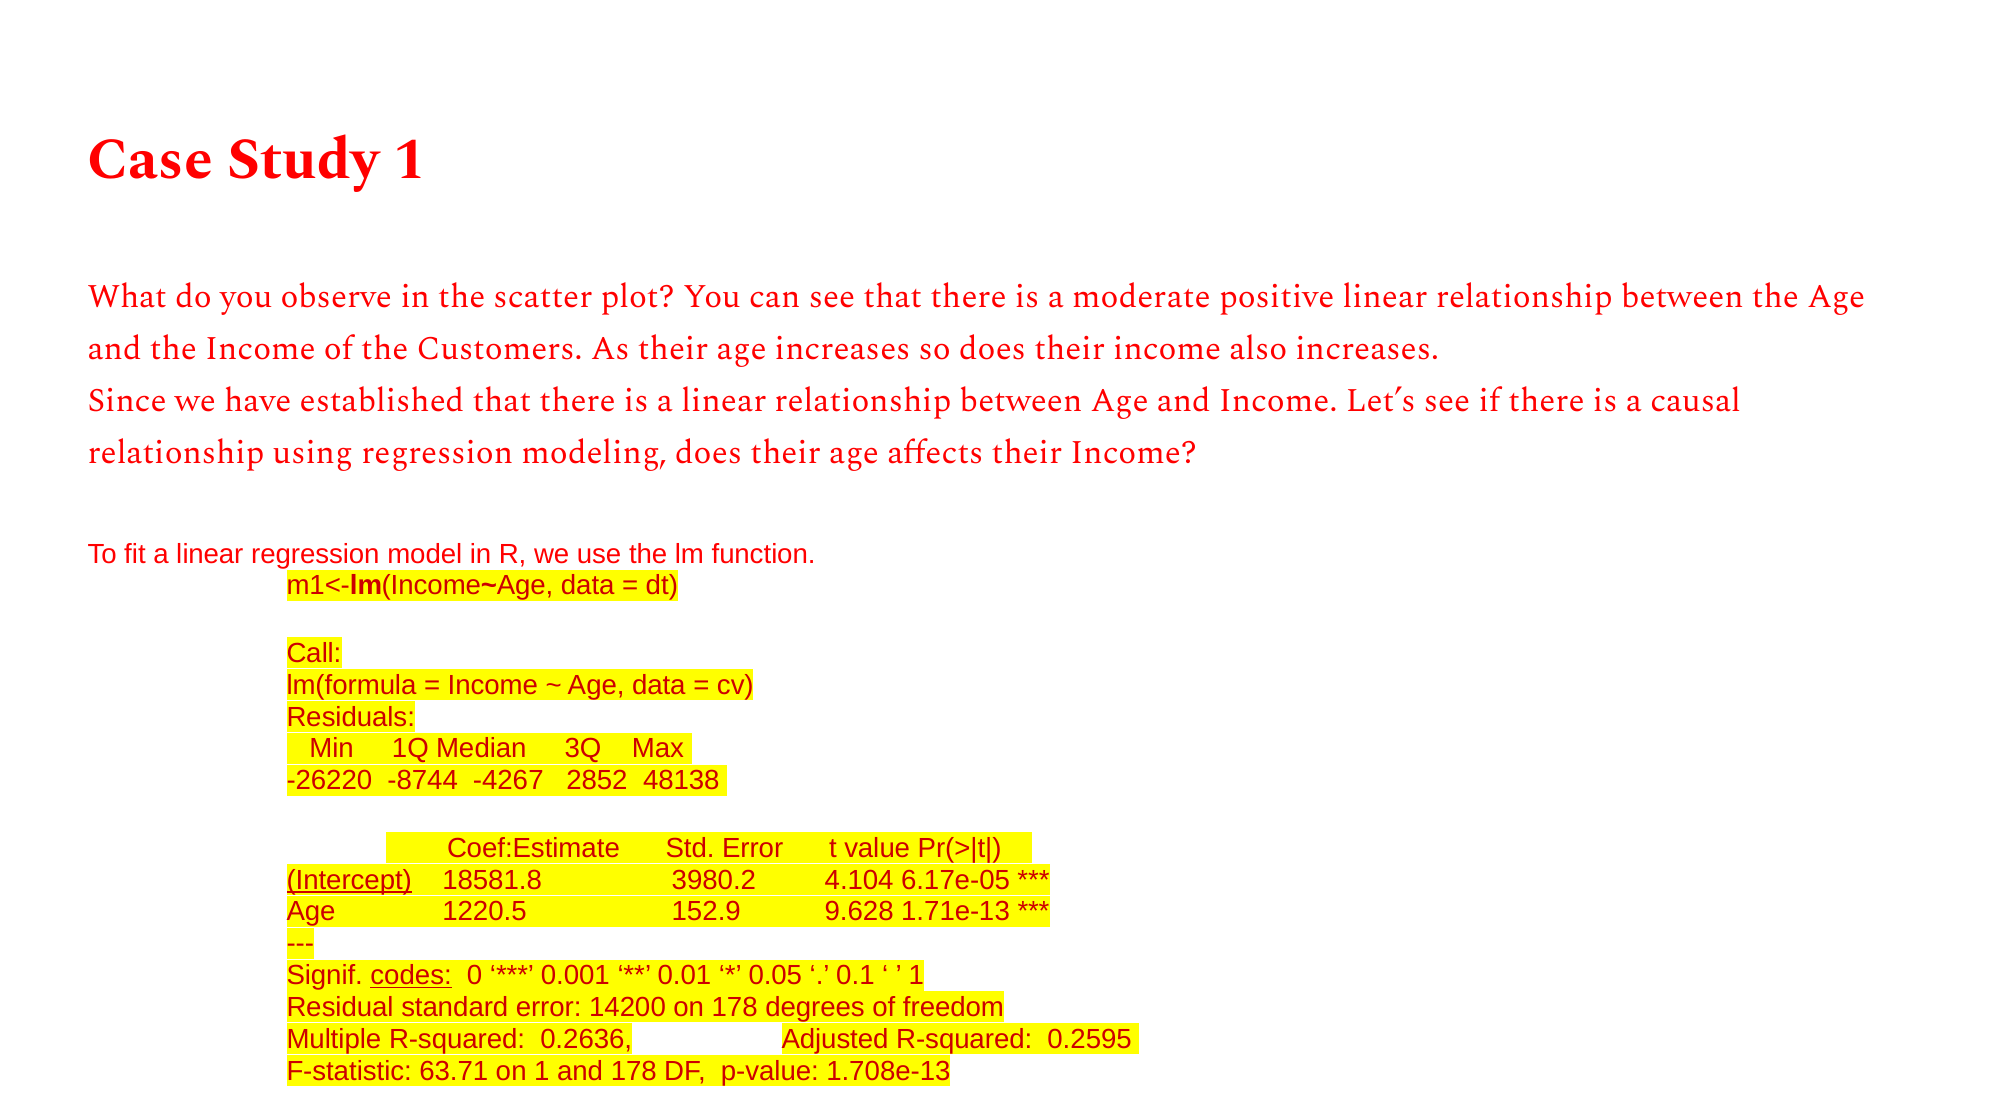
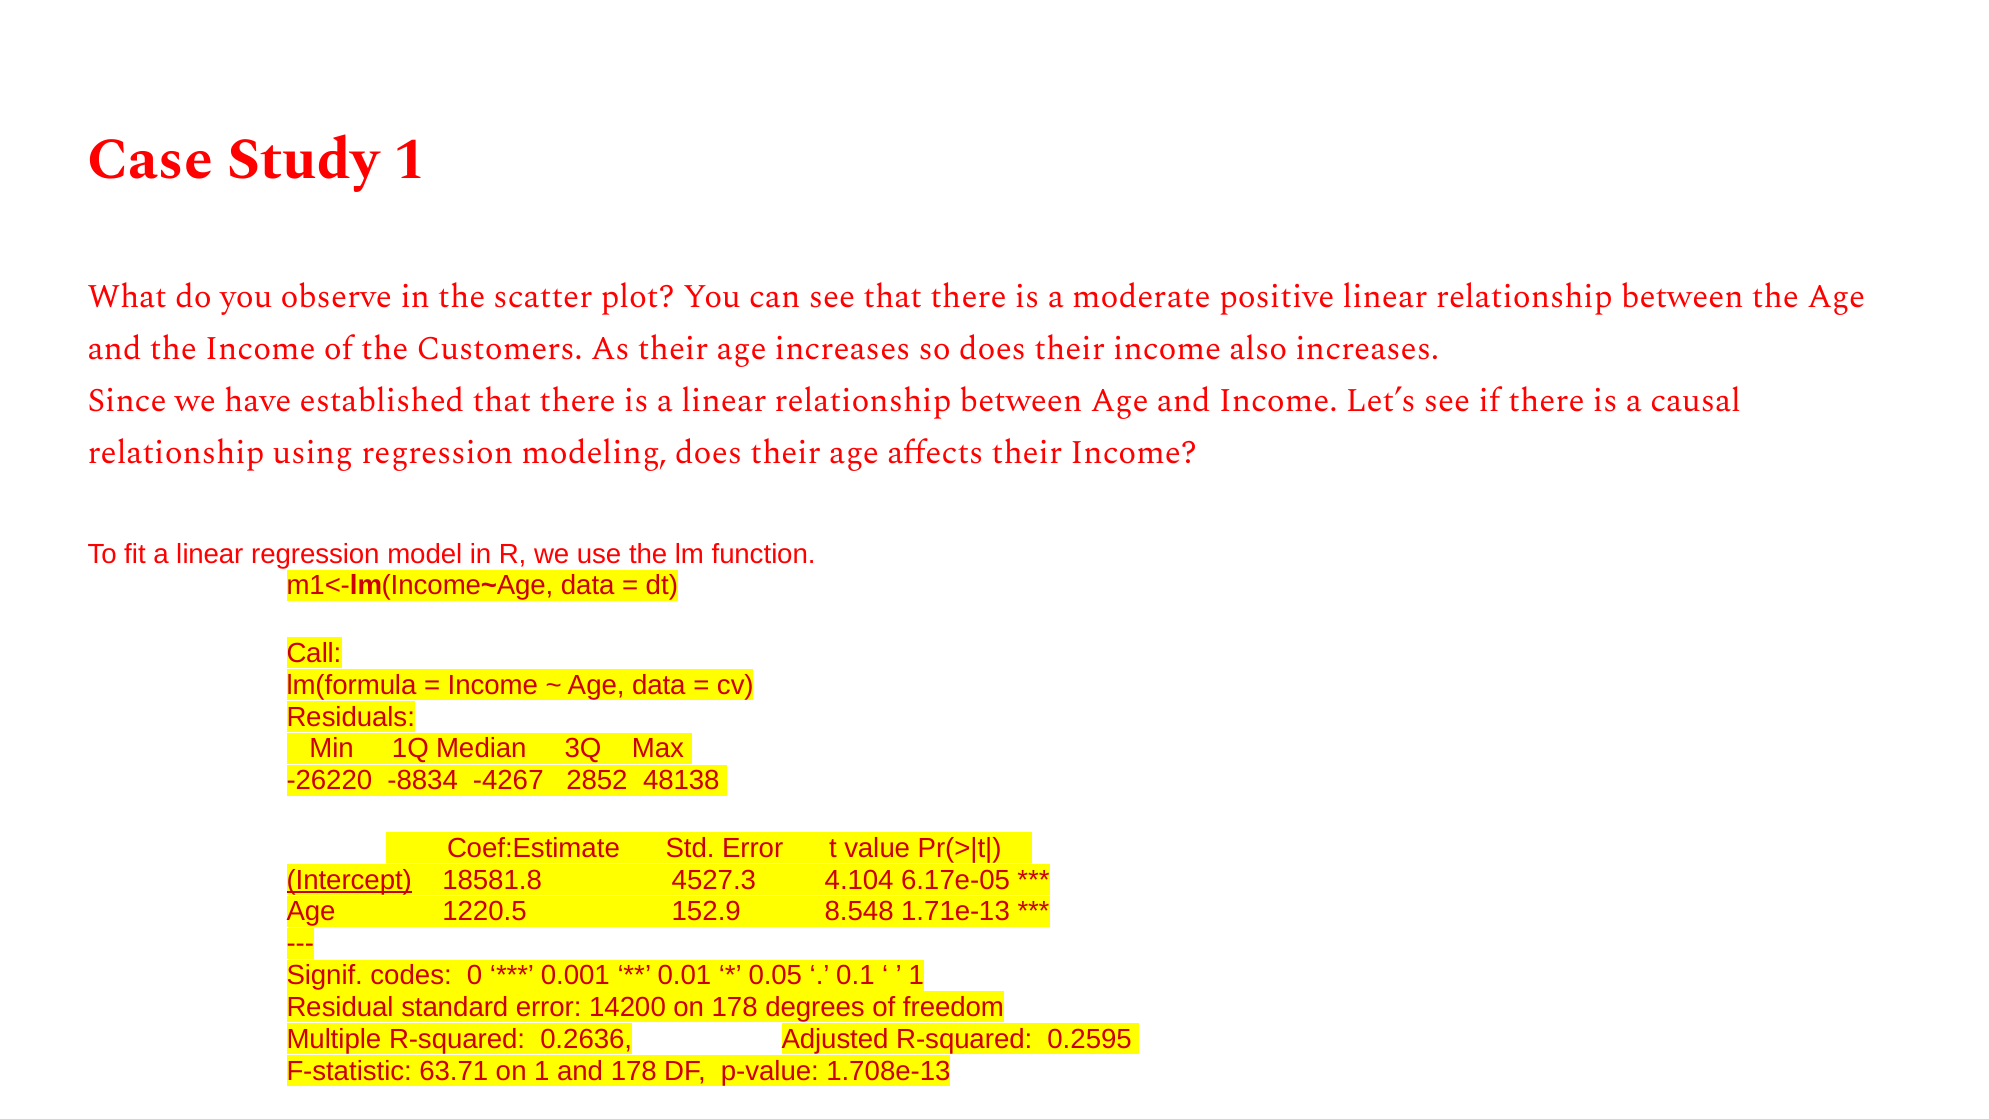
-8744: -8744 -> -8834 (423, 781)
3980.2: 3980.2 -> 4527.3 (714, 880)
9.628: 9.628 -> 8.548 (859, 912)
codes underline: present -> none (411, 975)
